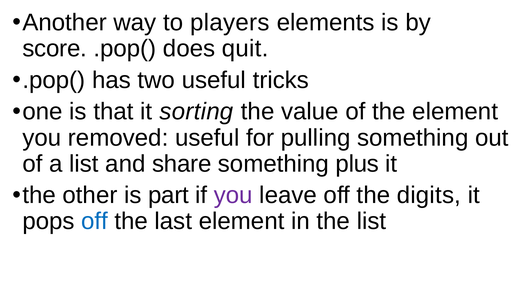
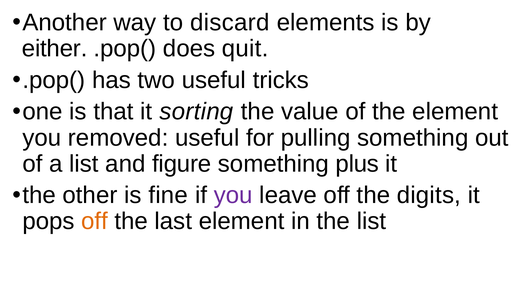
players: players -> discard (230, 23)
score: score -> either (55, 49)
share: share -> figure (182, 164)
part: part -> fine (168, 195)
off colour: blue -> orange (95, 221)
